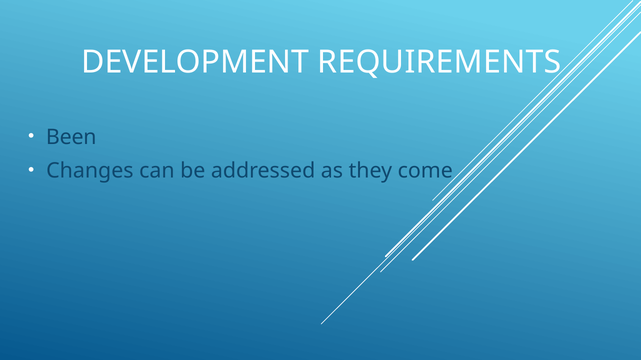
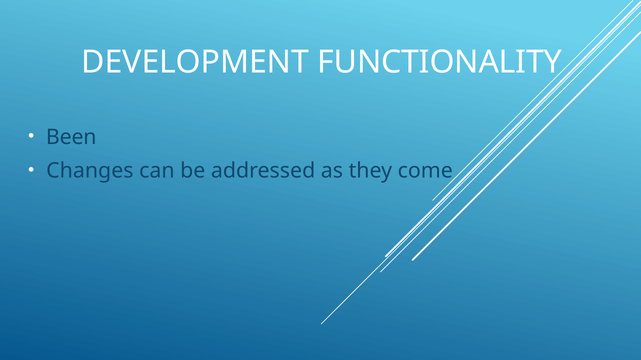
REQUIREMENTS: REQUIREMENTS -> FUNCTIONALITY (440, 62)
